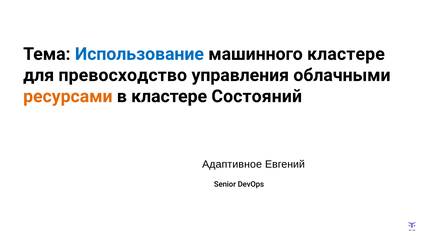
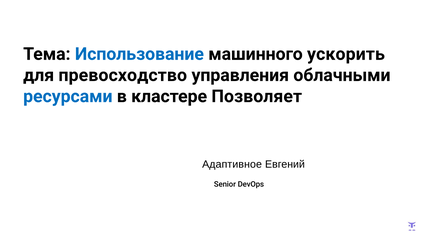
машинного кластере: кластере -> ускорить (346, 54)
ресурсами colour: orange -> blue (68, 96)
Состояний: Состояний -> Позволяет (257, 96)
